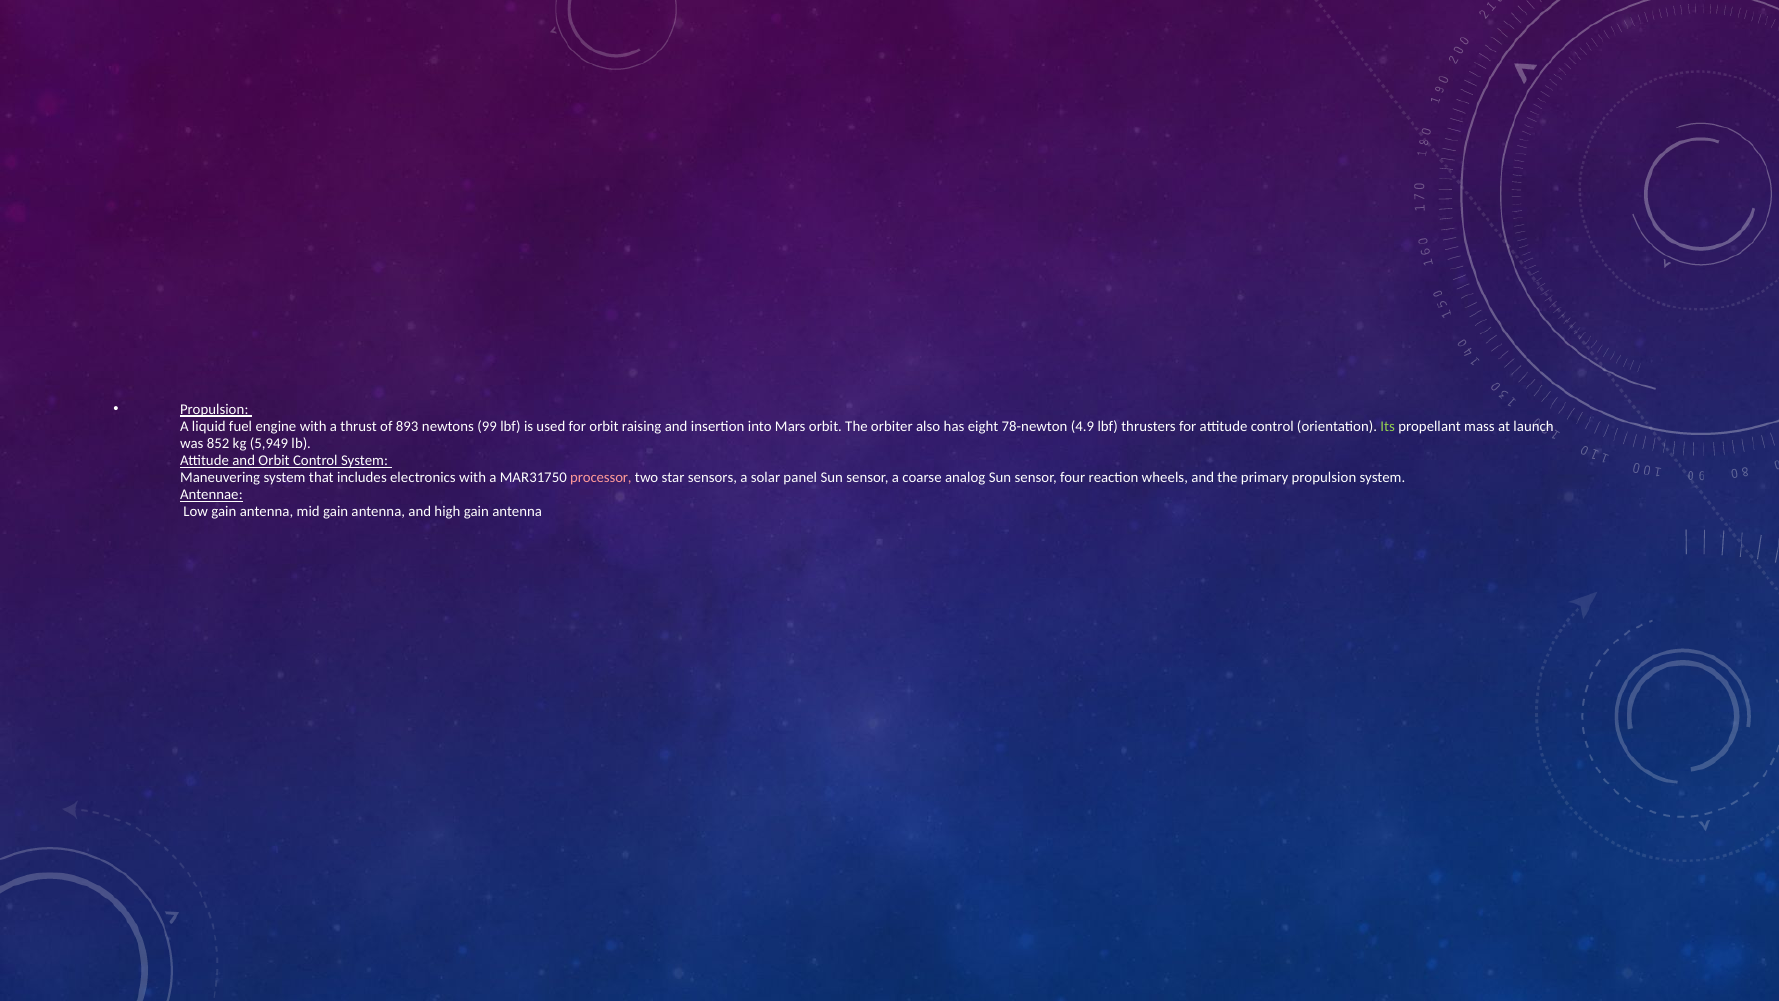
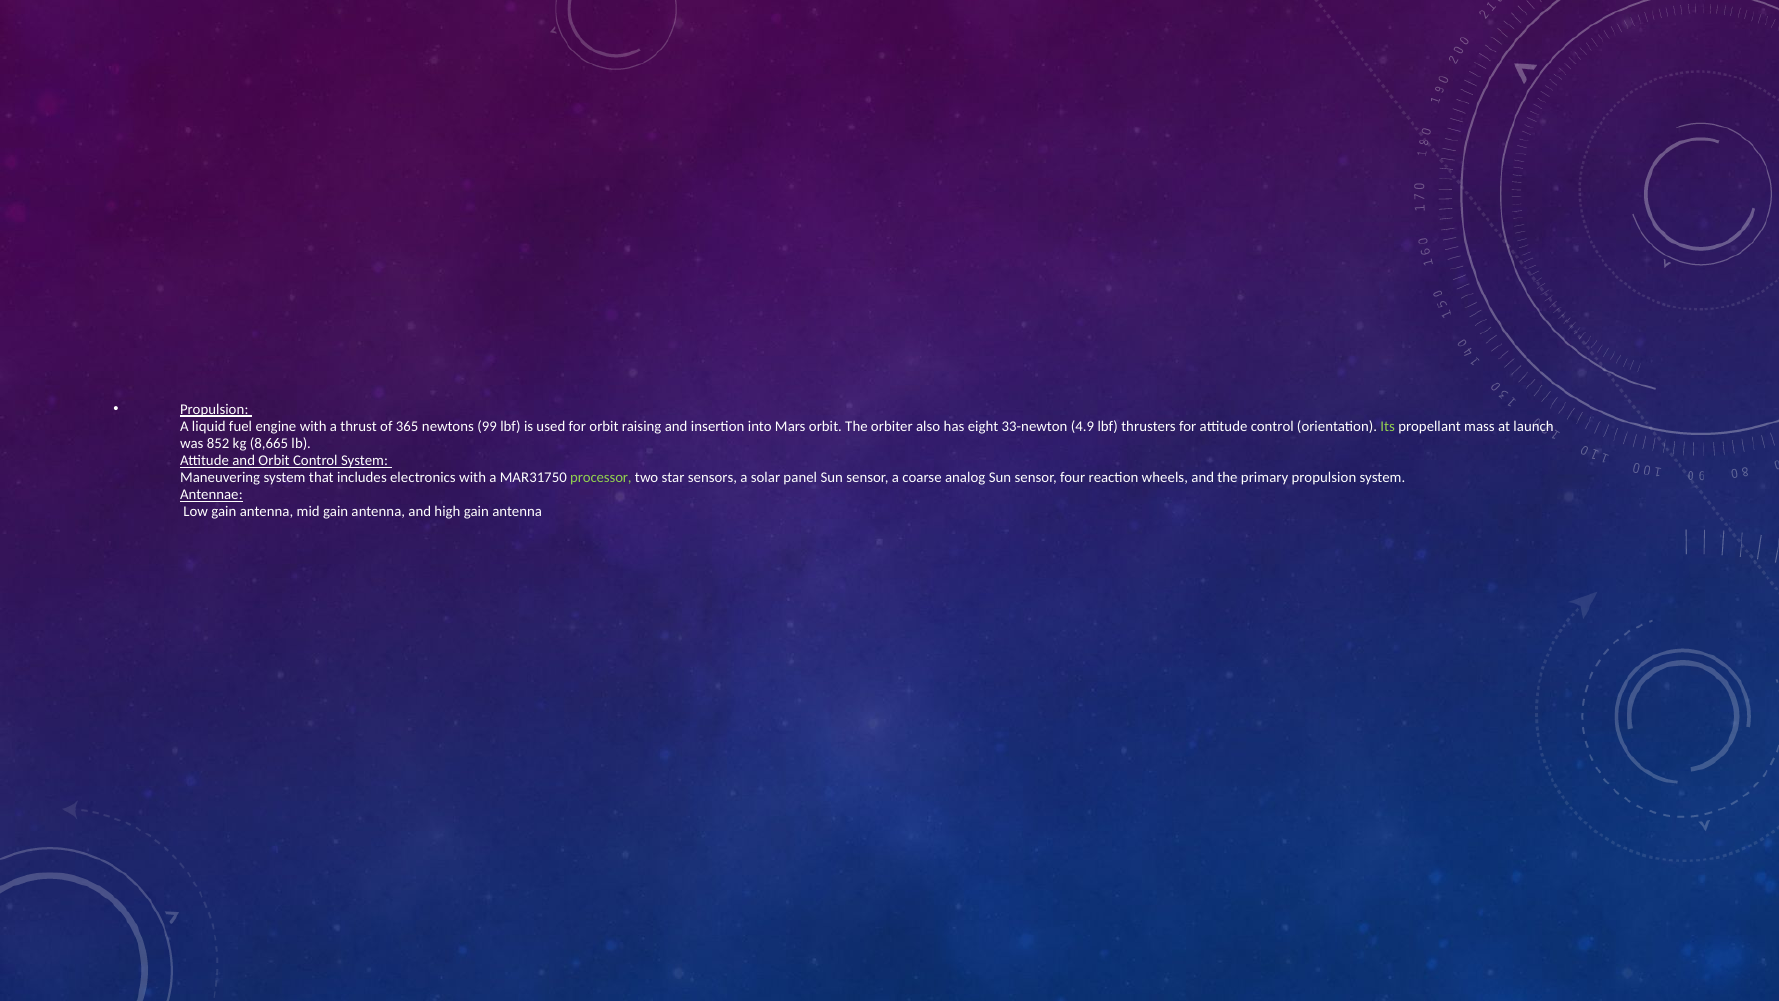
893: 893 -> 365 (407, 426)
78-newton: 78-newton -> 33-newton (1035, 426)
5,949: 5,949 -> 8,665 (269, 443)
processor colour: pink -> light green (601, 478)
